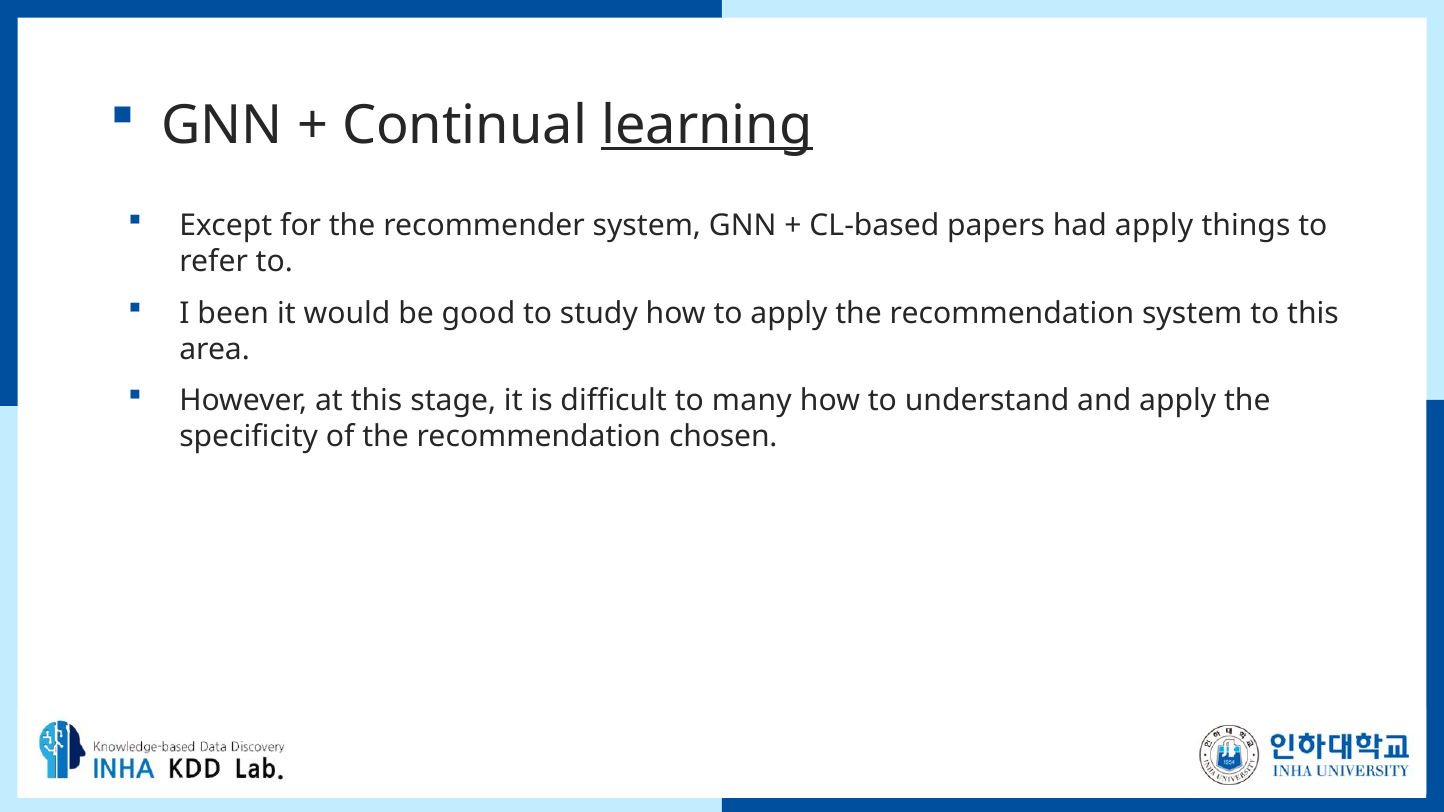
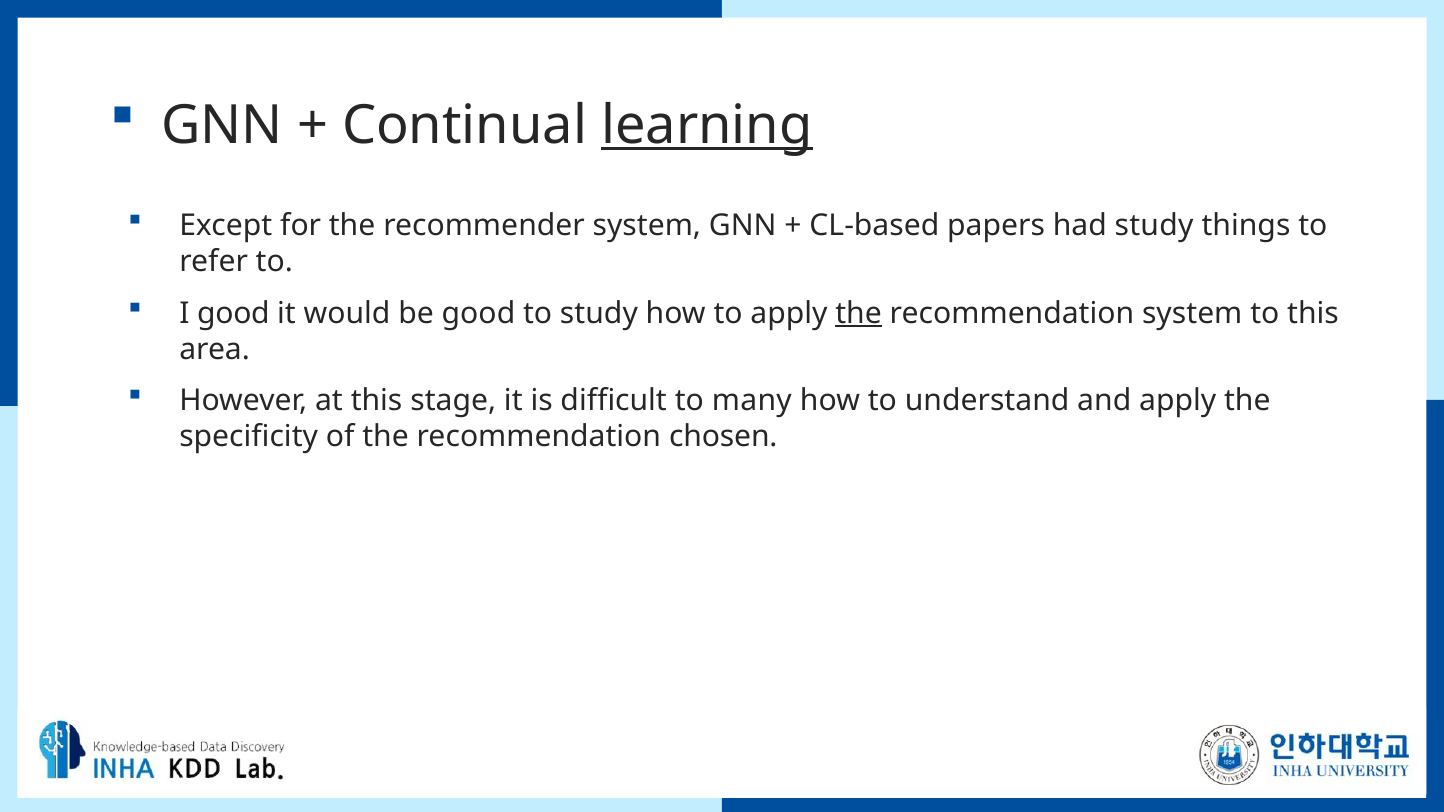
had apply: apply -> study (1154, 226)
I been: been -> good (233, 313)
the underline: none -> present (859, 313)
